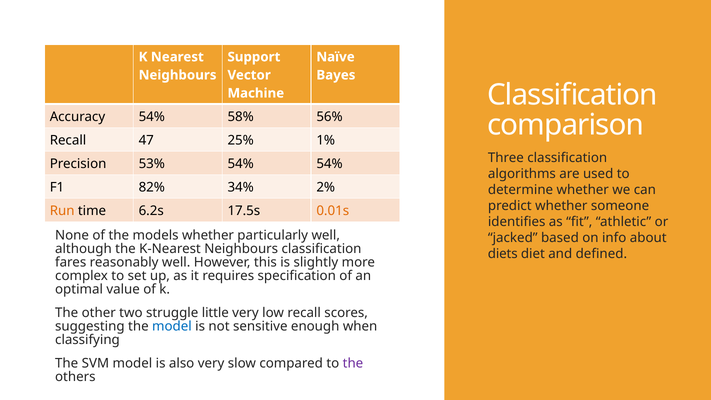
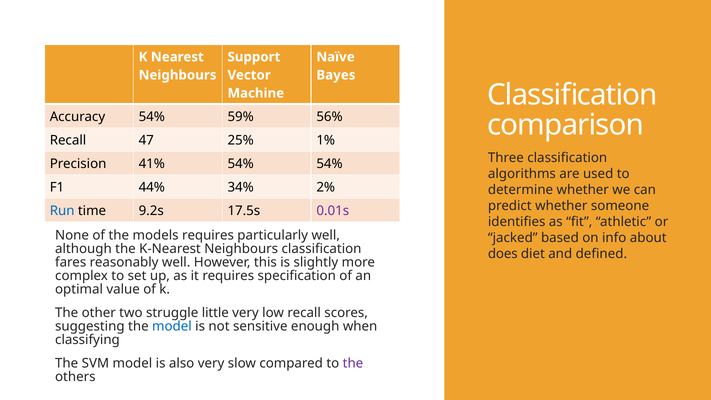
58%: 58% -> 59% (241, 117)
53%: 53% -> 41% (152, 164)
82%: 82% -> 44% (152, 187)
Run colour: orange -> blue (62, 211)
6.2s: 6.2s -> 9.2s (151, 211)
0.01s colour: orange -> purple (333, 211)
models whether: whether -> requires (208, 235)
diets: diets -> does (503, 254)
